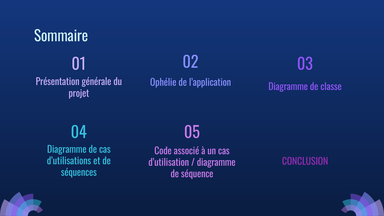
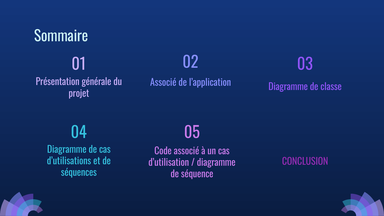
Ophélie: Ophélie -> Associé (163, 83)
